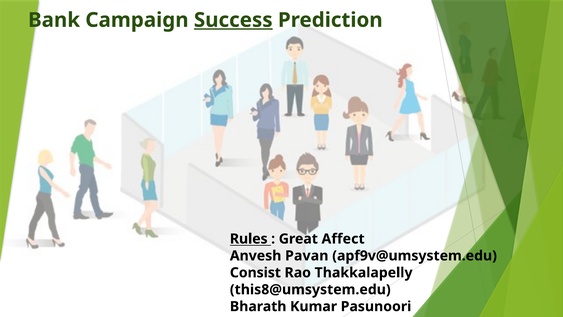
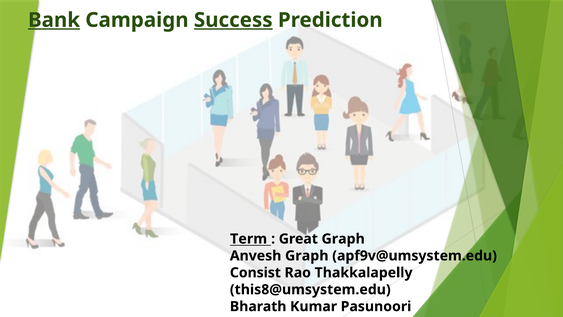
Bank underline: none -> present (54, 20)
Rules: Rules -> Term (249, 239)
Great Affect: Affect -> Graph (343, 239)
Anvesh Pavan: Pavan -> Graph (307, 256)
